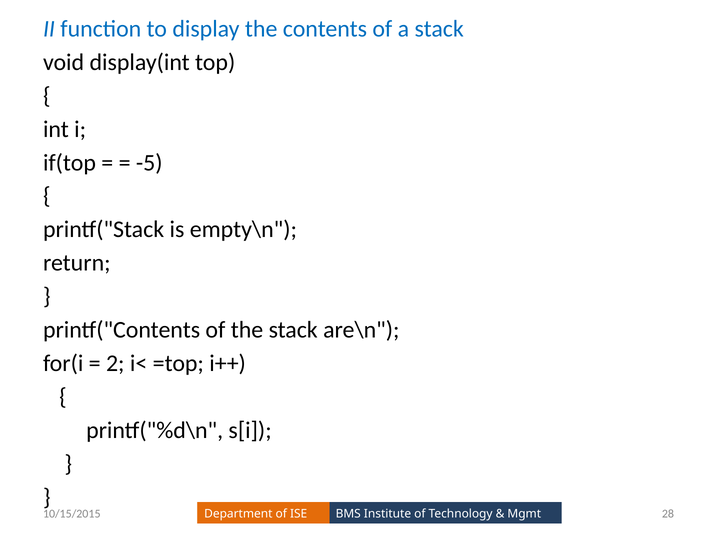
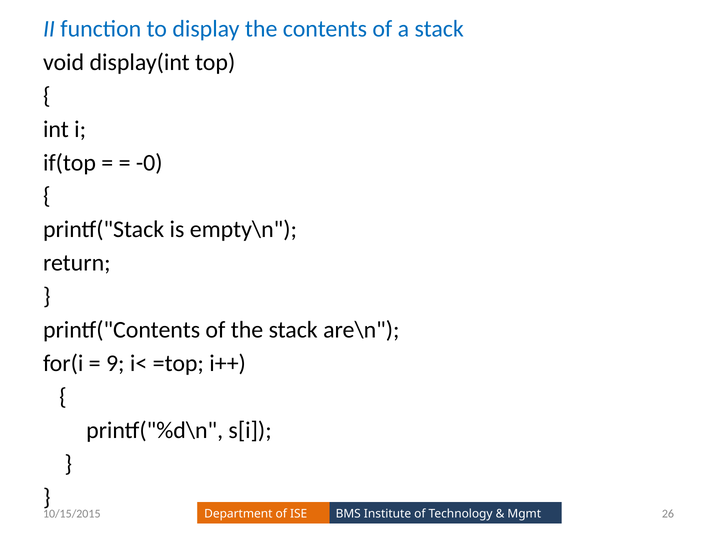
-5: -5 -> -0 (149, 163)
2: 2 -> 9 (115, 363)
28: 28 -> 26 (668, 513)
